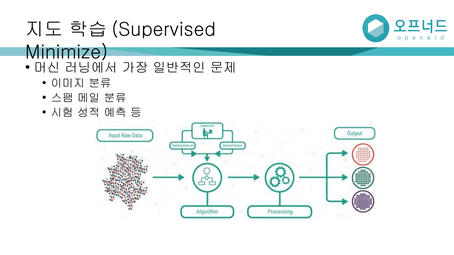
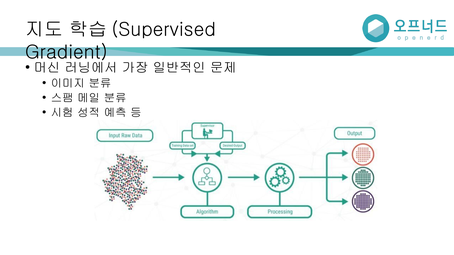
Minimize: Minimize -> Gradient (67, 52)
